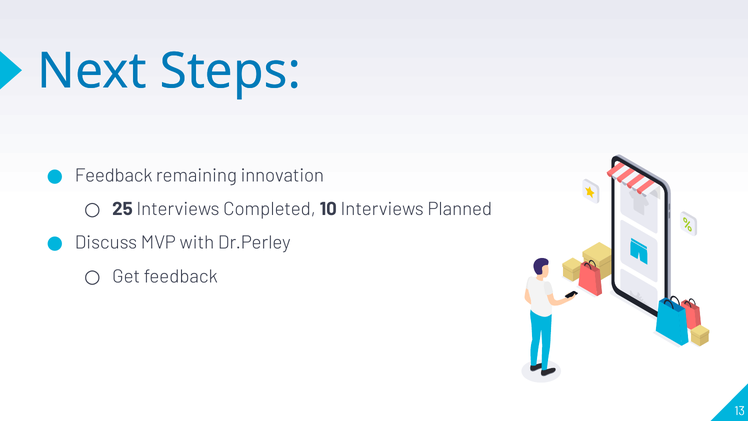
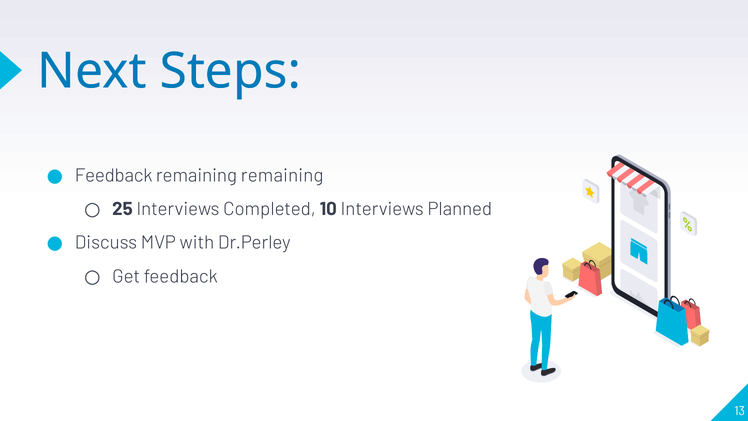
remaining innovation: innovation -> remaining (282, 175)
